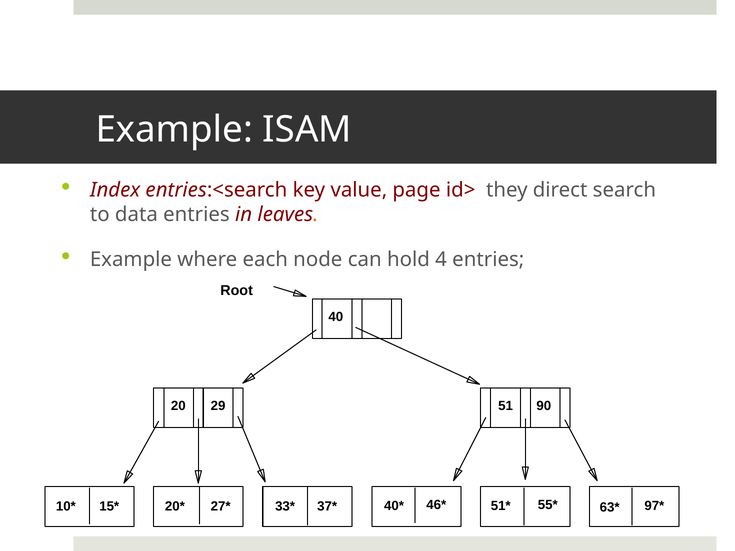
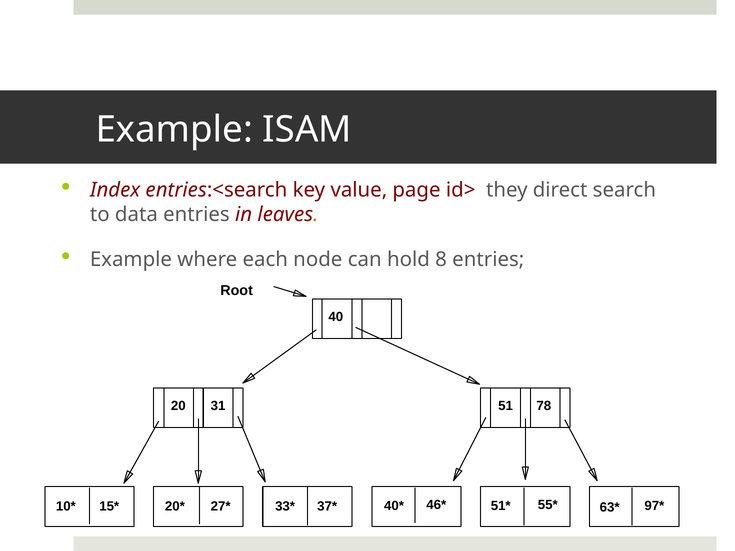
4: 4 -> 8 (441, 260)
29: 29 -> 31 (218, 406)
90: 90 -> 78 (544, 406)
